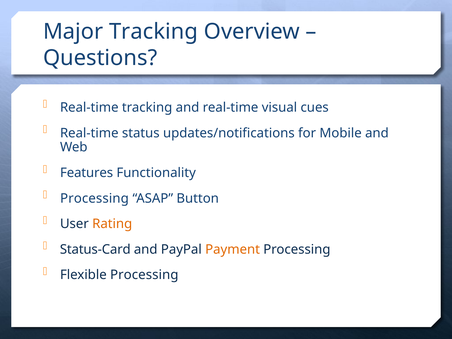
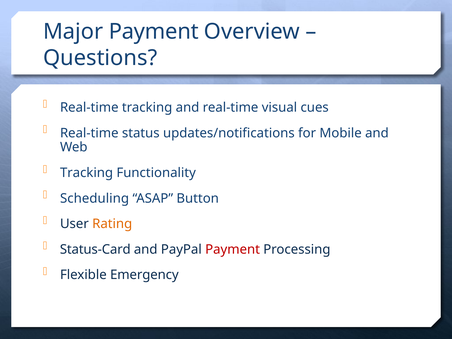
Major Tracking: Tracking -> Payment (154, 32)
Features: Features -> Tracking (87, 173)
Processing: Processing -> Scheduling (95, 198)
Payment colour: orange -> red (233, 249)
Flexible Processing: Processing -> Emergency (144, 275)
